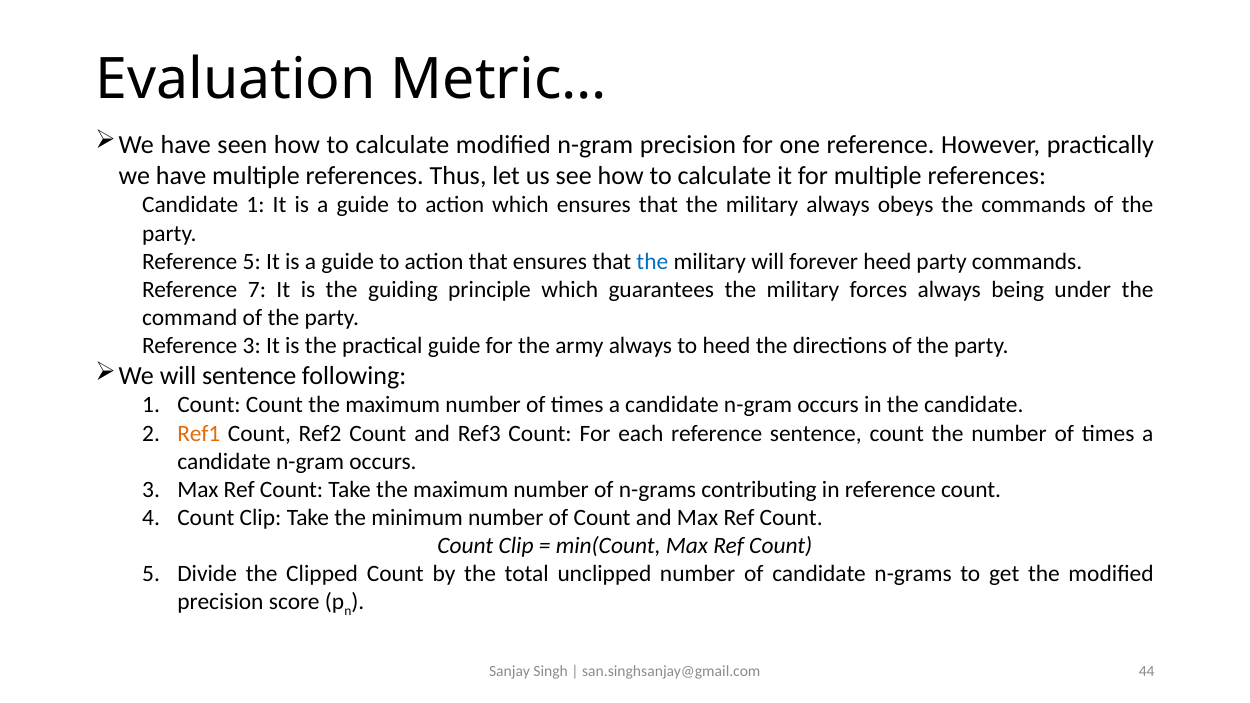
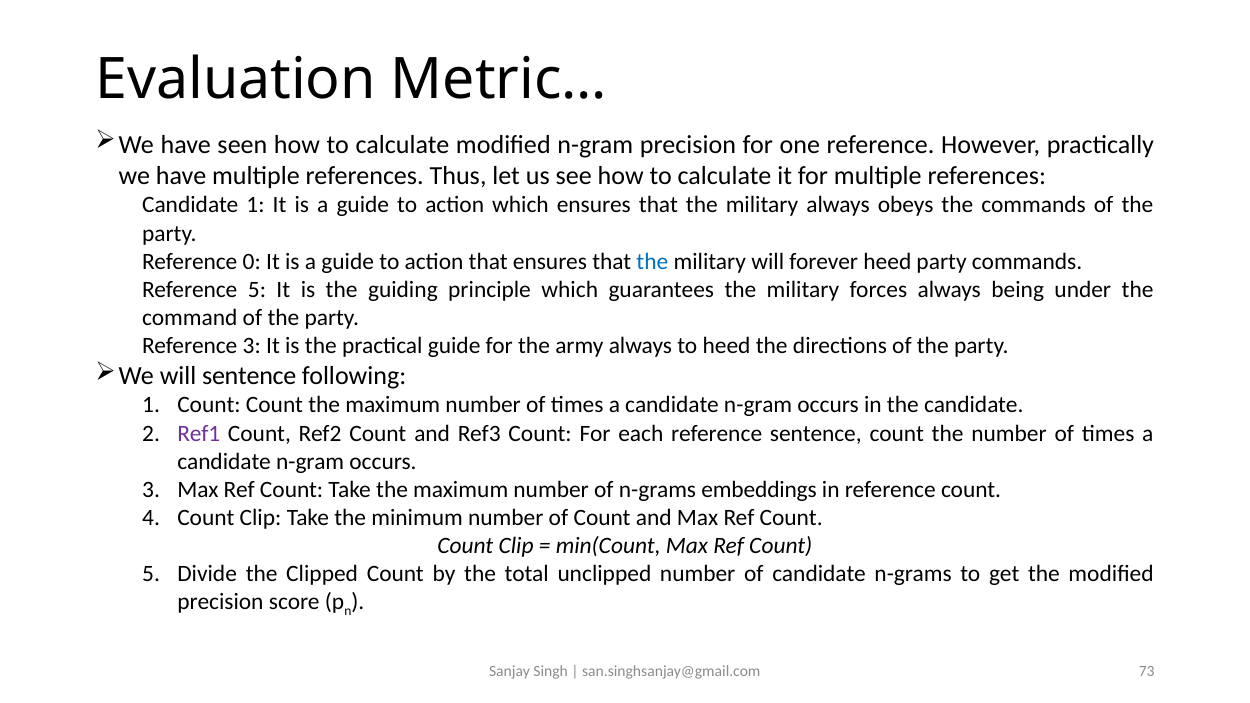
Reference 5: 5 -> 0 (252, 262)
Reference 7: 7 -> 5 (257, 290)
Ref1 colour: orange -> purple (199, 433)
contributing: contributing -> embeddings (759, 490)
44: 44 -> 73 (1147, 671)
